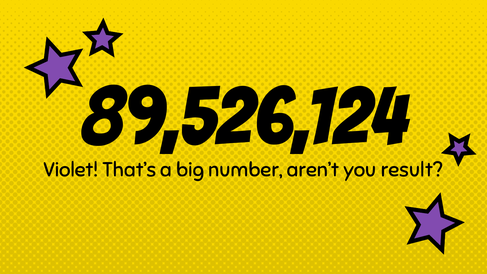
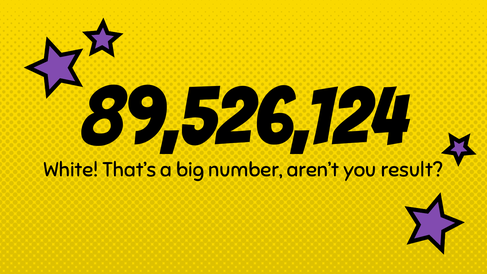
Violet: Violet -> White (71, 170)
